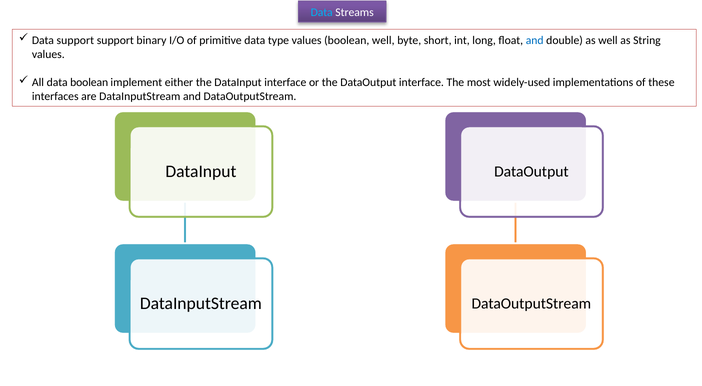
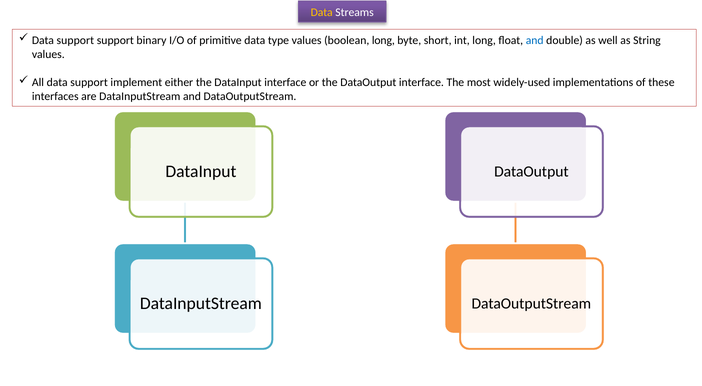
Data colour: light blue -> yellow (322, 12)
boolean well: well -> long (383, 41)
All data boolean: boolean -> support (89, 83)
